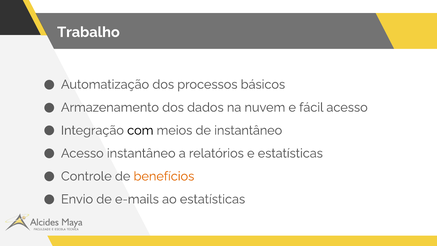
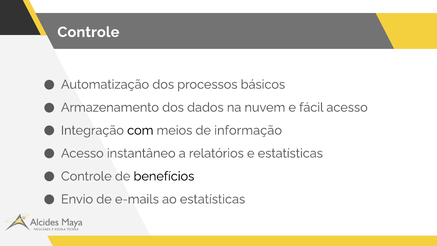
Trabalho: Trabalho -> Controle (88, 32)
de instantâneo: instantâneo -> informação (248, 130)
benefícios colour: orange -> black (164, 176)
